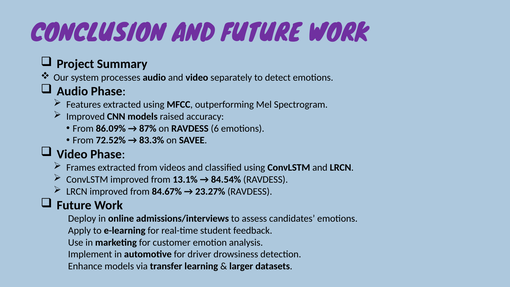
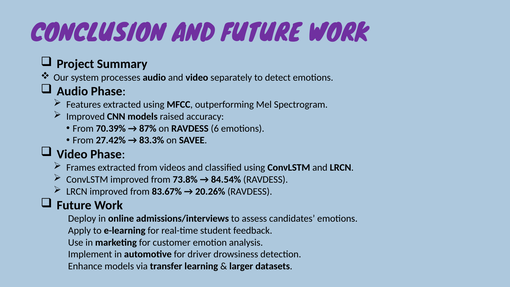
86.09%: 86.09% -> 70.39% (111, 128)
72.52%: 72.52% -> 27.42% (111, 140)
13.1%: 13.1% -> 73.8% (185, 179)
84.67%: 84.67% -> 83.67% (167, 191)
23.27%: 23.27% -> 20.26% (210, 191)
